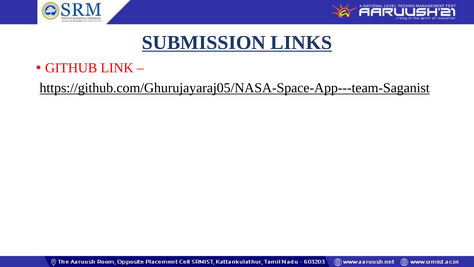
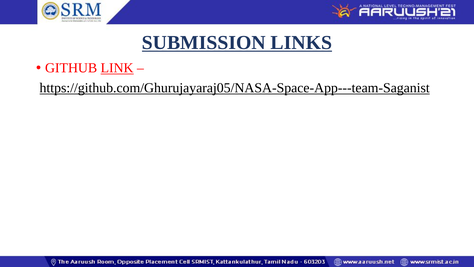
LINK underline: none -> present (117, 68)
